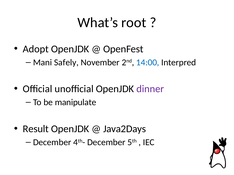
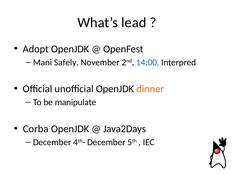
root: root -> lead (134, 23)
dinner colour: purple -> orange (150, 89)
Result: Result -> Corba (36, 129)
